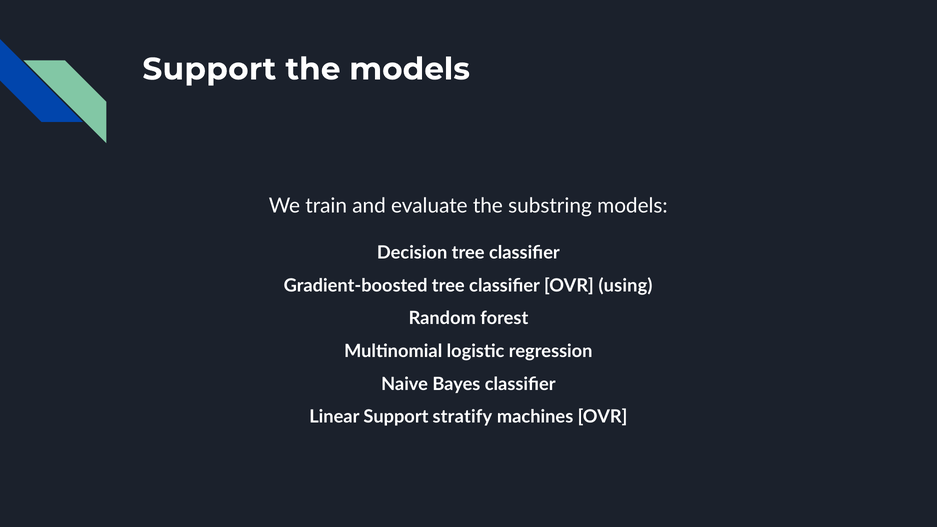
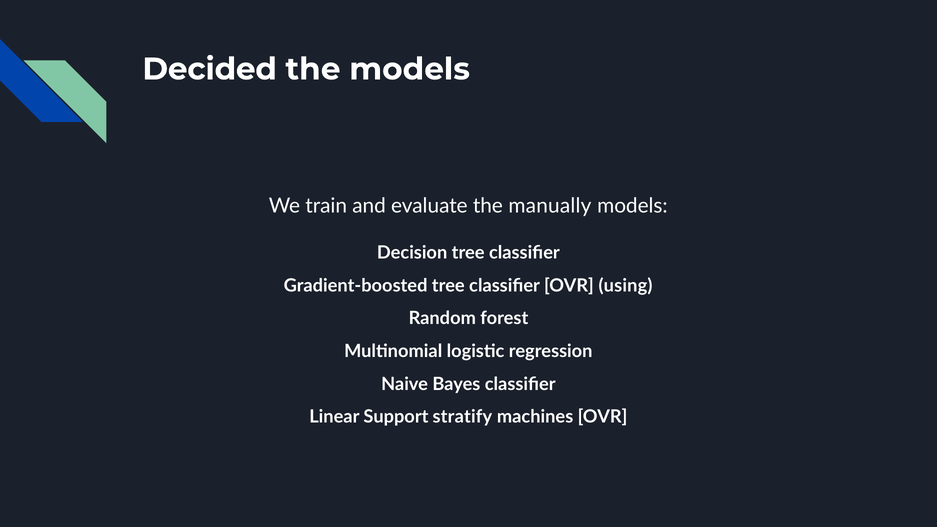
Support: Support -> Decided (210, 69)
substring: substring -> manually (550, 206)
